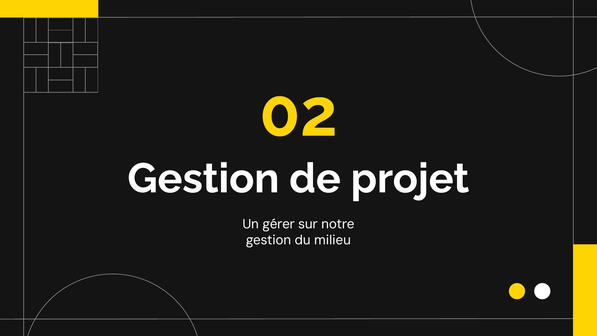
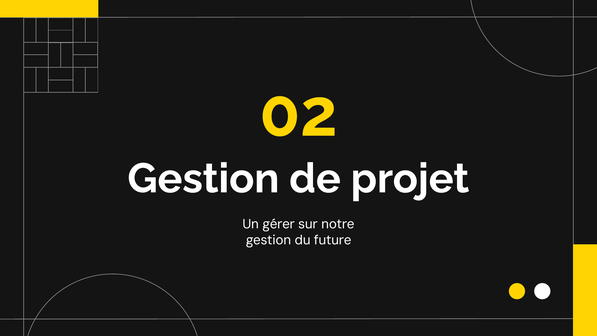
milieu: milieu -> future (333, 240)
